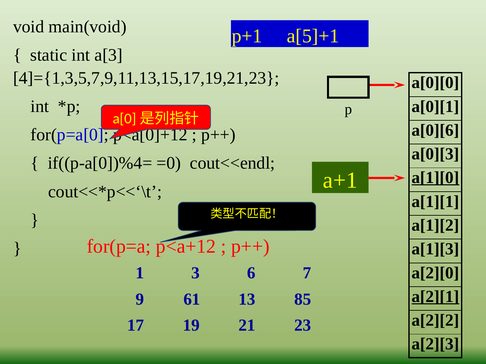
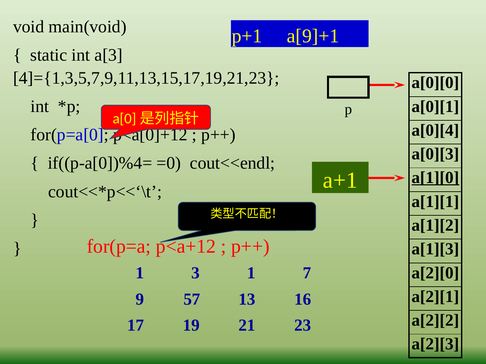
a[5]+1: a[5]+1 -> a[9]+1 (313, 36)
a[0][6: a[0][6 -> a[0][4 (435, 130)
3 6: 6 -> 1 (251, 273)
a[2][1 underline: present -> none (435, 297)
61: 61 -> 57 (192, 300)
85: 85 -> 16 (303, 300)
